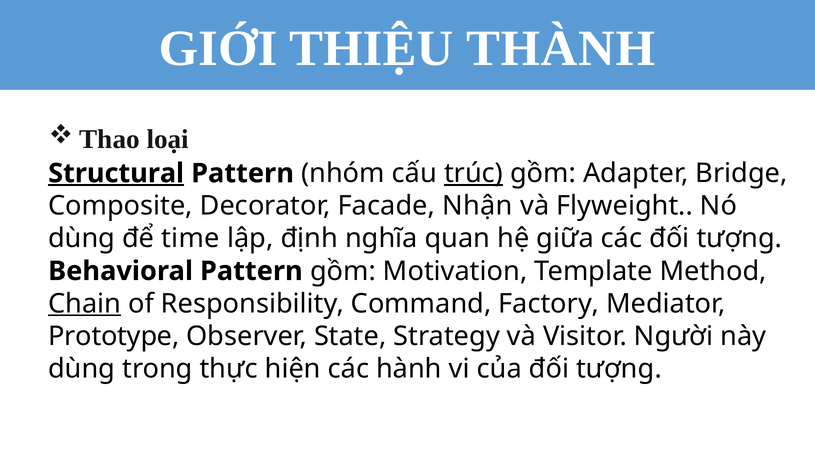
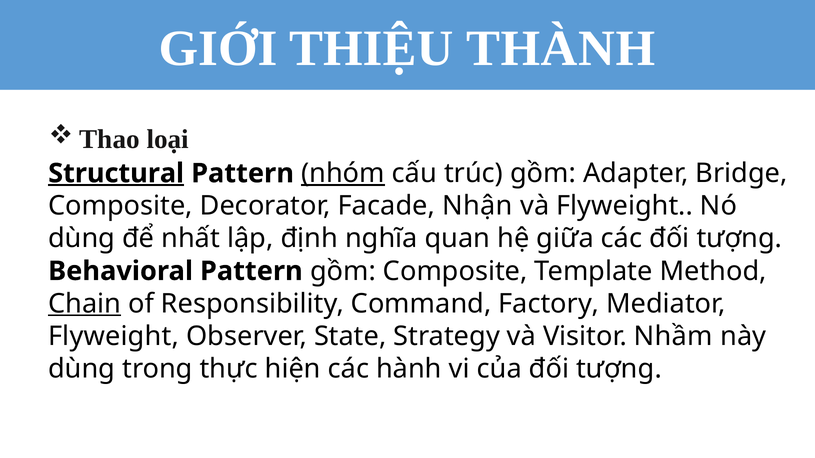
nhóm underline: none -> present (343, 173)
trúc underline: present -> none (474, 173)
time: time -> nhất (191, 239)
gồm Motivation: Motivation -> Composite (455, 271)
Prototype: Prototype -> Flyweight (114, 337)
Người: Người -> Nhầm (673, 337)
